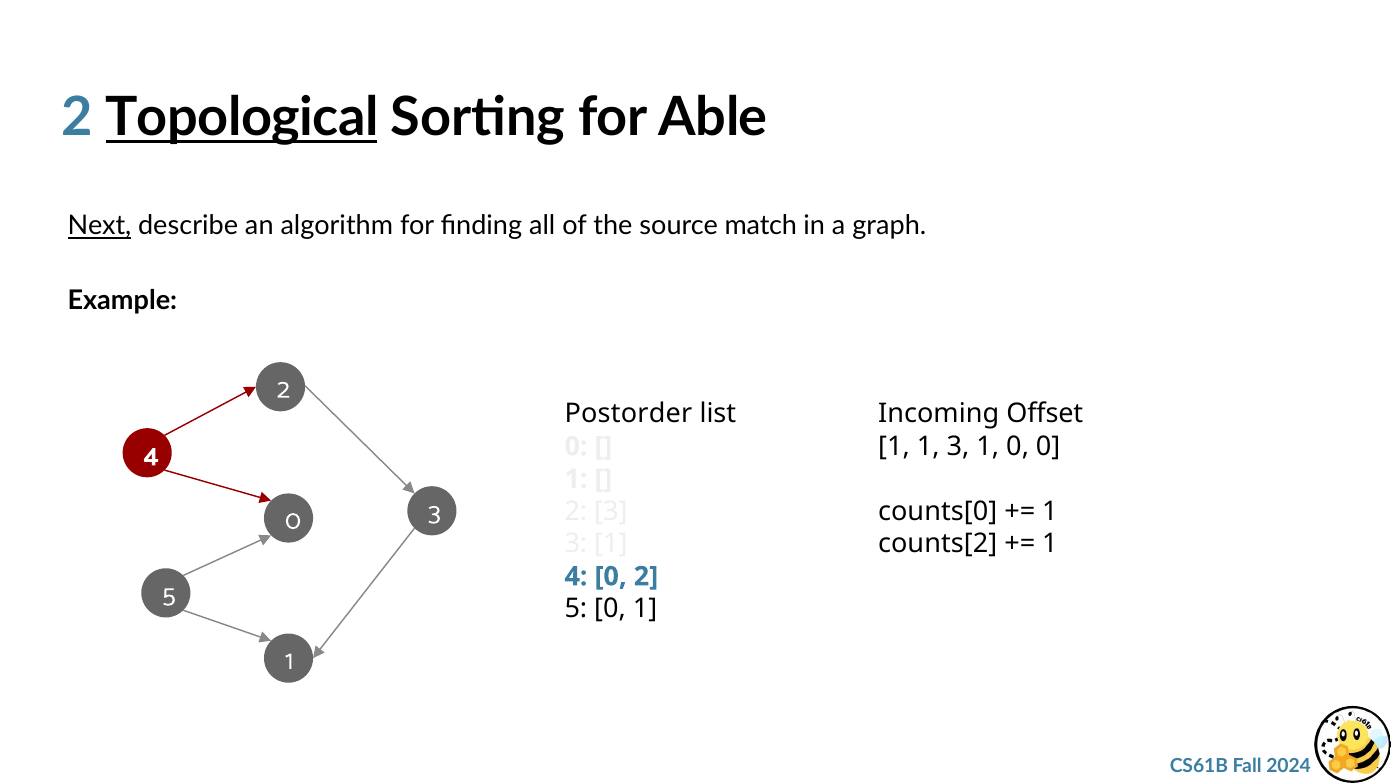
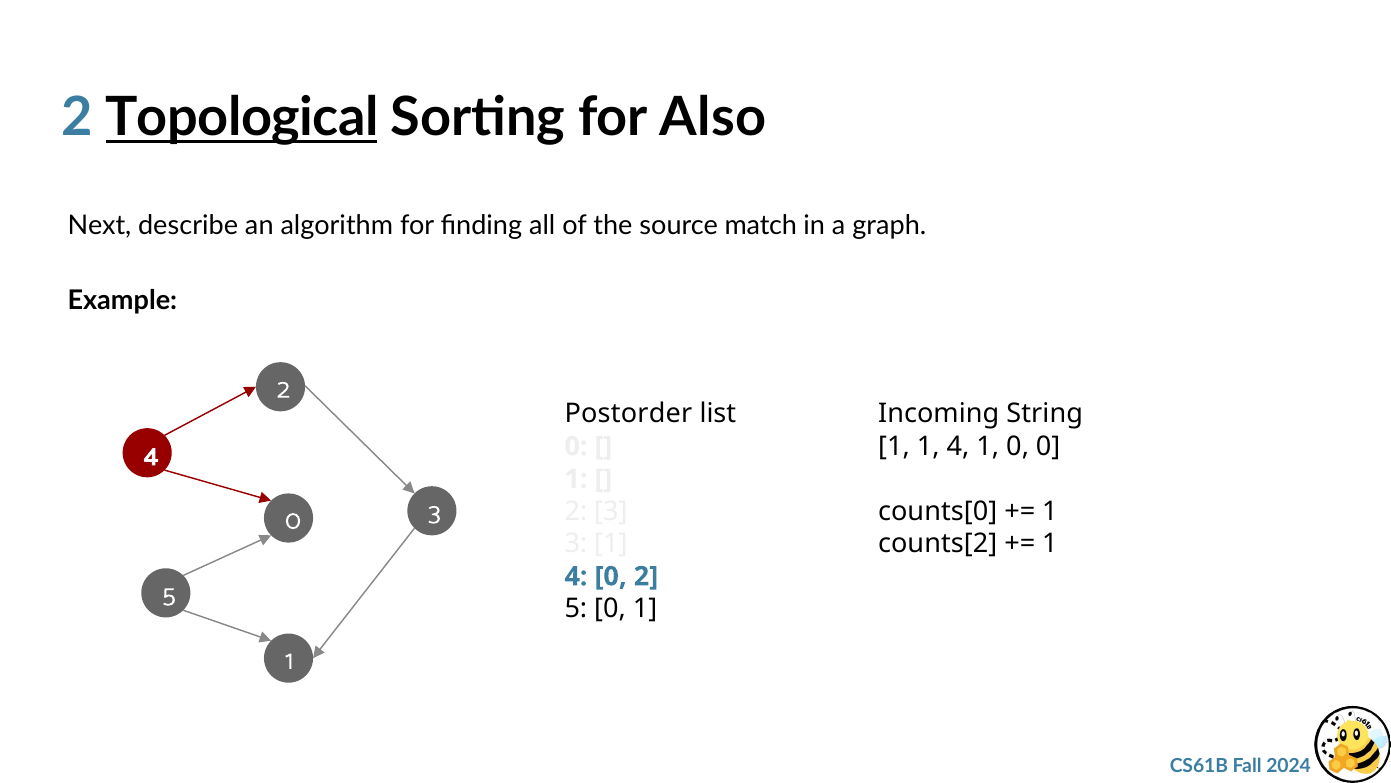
Able: Able -> Also (713, 118)
Next underline: present -> none (99, 226)
Offset: Offset -> String (1045, 414)
1 1 3: 3 -> 4 (958, 446)
